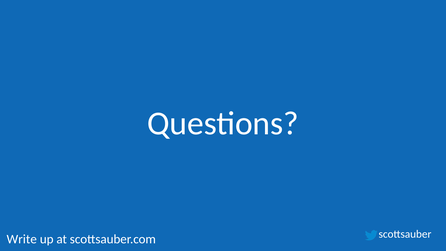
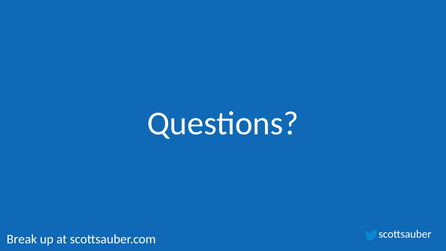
Write: Write -> Break (22, 239)
